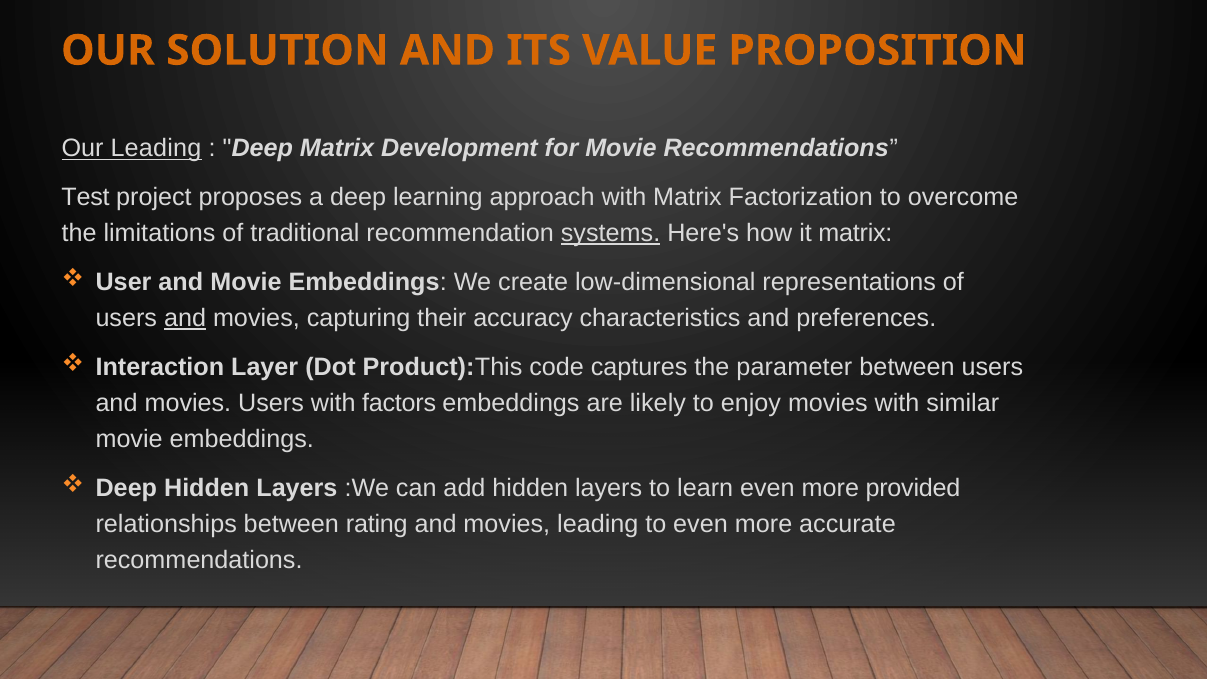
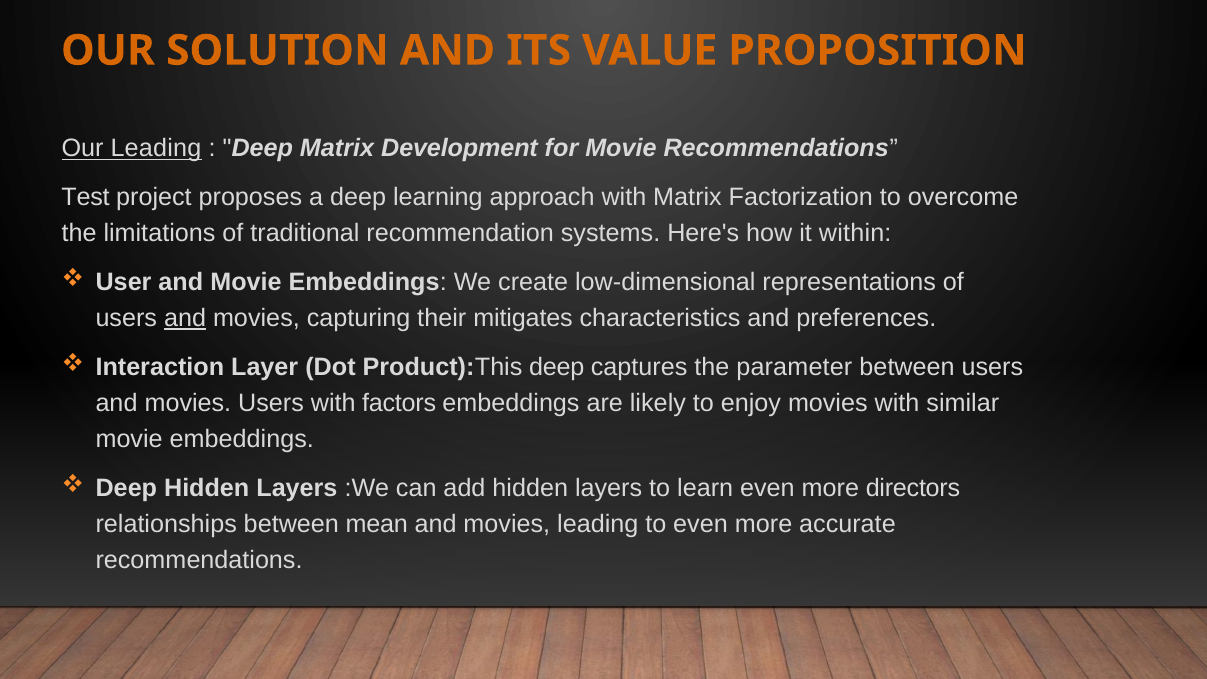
systems underline: present -> none (611, 233)
it matrix: matrix -> within (855, 233)
accuracy: accuracy -> mitigates (523, 318)
Product):This code: code -> deep (557, 367)
provided: provided -> directors (913, 488)
rating: rating -> mean (377, 524)
